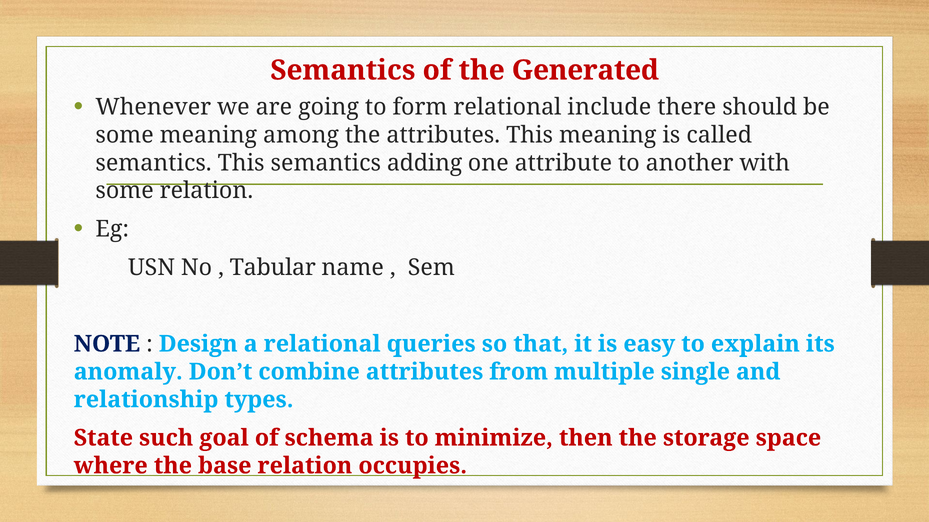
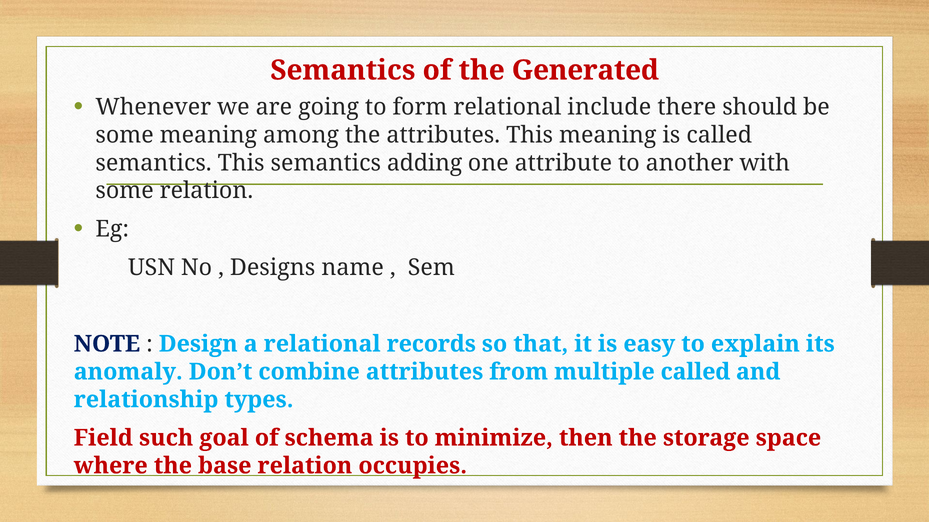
Tabular: Tabular -> Designs (273, 268)
queries: queries -> records (431, 344)
multiple single: single -> called (695, 372)
State: State -> Field (103, 438)
